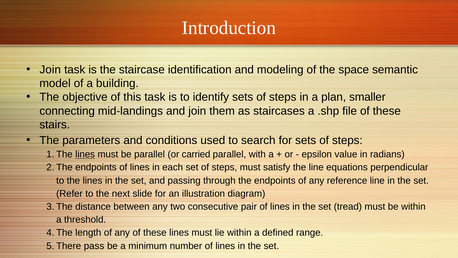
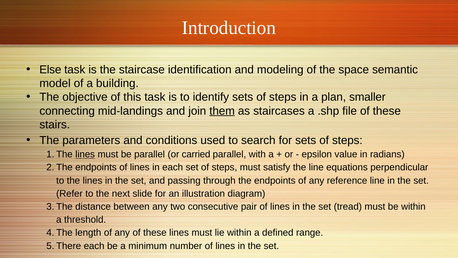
Join: Join -> Else (50, 70)
them underline: none -> present (222, 111)
pass: pass -> each (94, 246)
